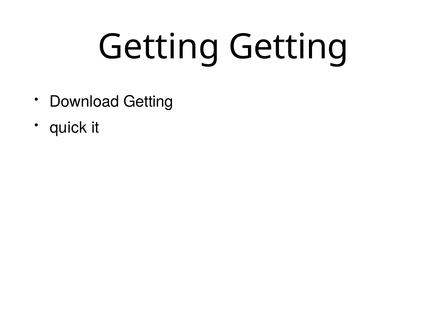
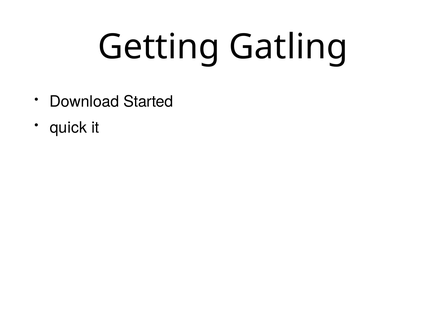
Getting Getting: Getting -> Gatling (288, 47)
Download Getting: Getting -> Started (148, 102)
